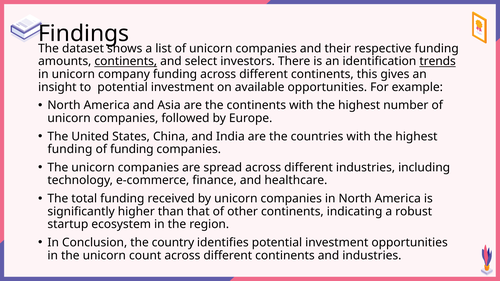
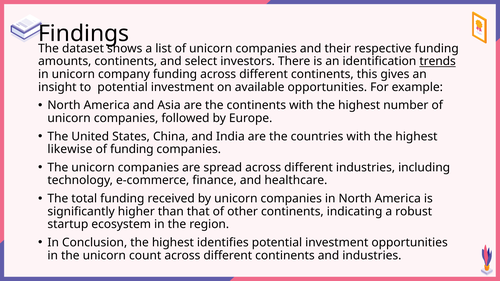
continents underline: present -> none (126, 61)
funding: funding -> likewise (70, 149)
Conclusion the country: country -> highest (173, 243)
